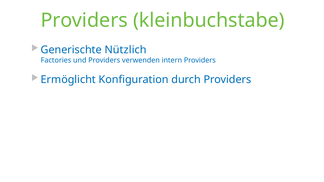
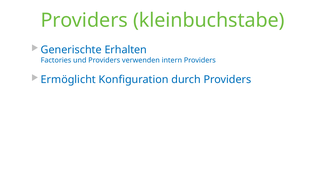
Nützlich: Nützlich -> Erhalten (126, 50)
